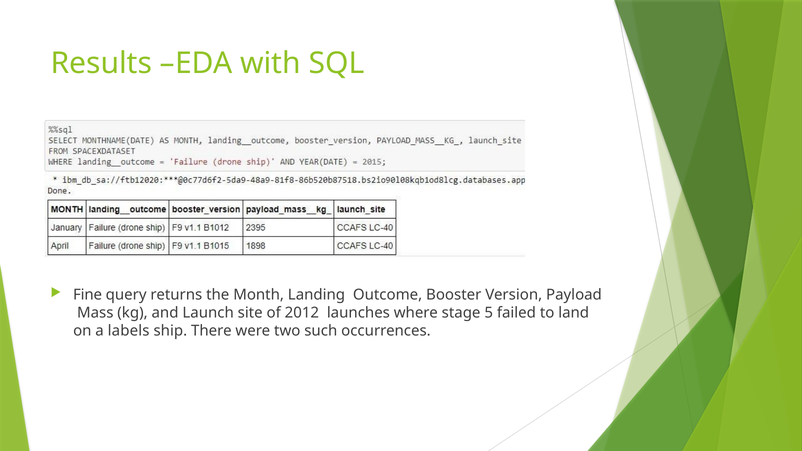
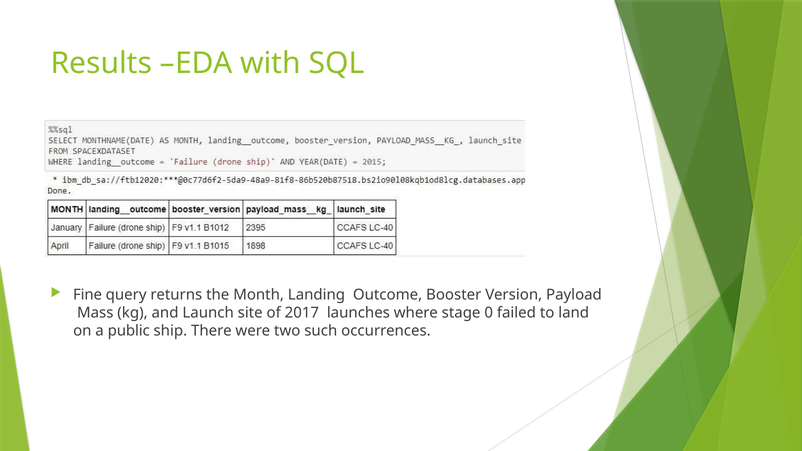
2012: 2012 -> 2017 (302, 313)
5: 5 -> 0 (489, 313)
labels: labels -> public (129, 331)
